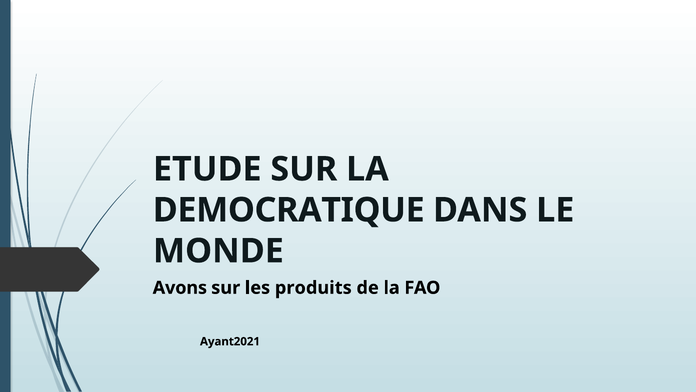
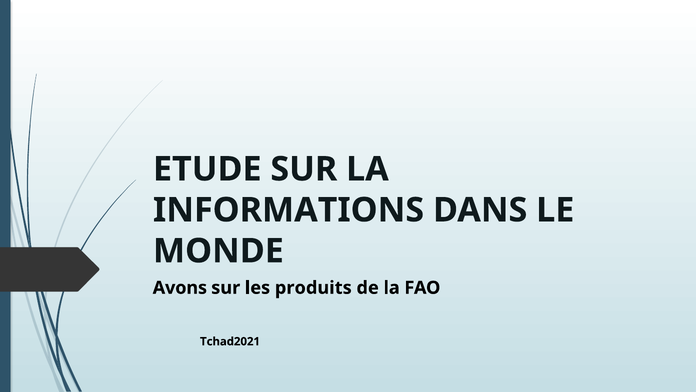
DEMOCRATIQUE: DEMOCRATIQUE -> INFORMATIONS (289, 210)
Ayant2021: Ayant2021 -> Tchad2021 (230, 341)
